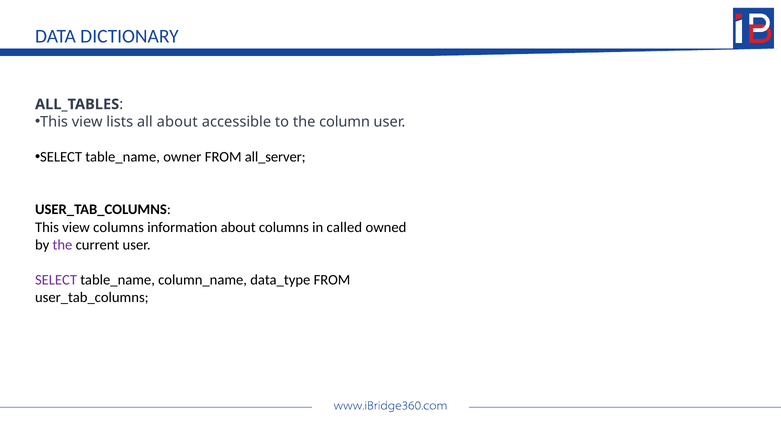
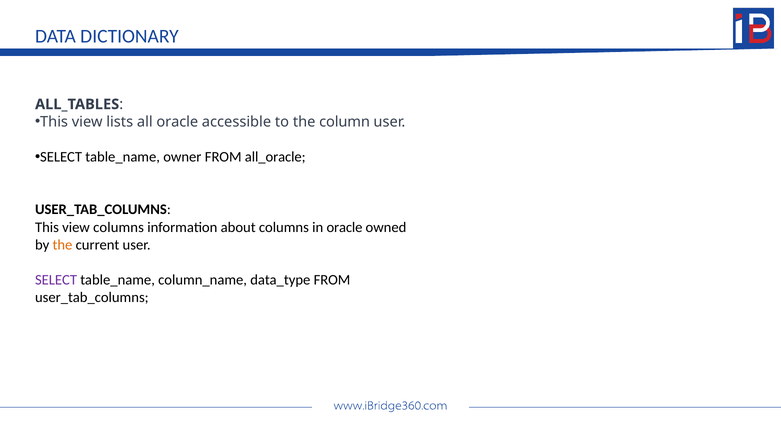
all about: about -> oracle (177, 122)
all_server: all_server -> all_oracle (275, 157)
in called: called -> oracle (345, 227)
the colour: purple -> orange (62, 245)
